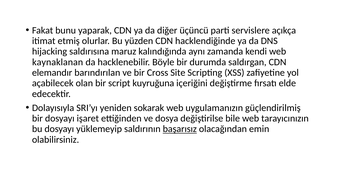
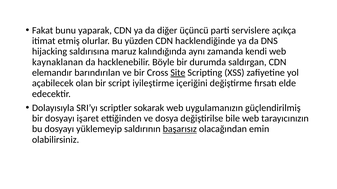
Site underline: none -> present (178, 73)
kuyruğuna: kuyruğuna -> iyileştirme (153, 83)
yeniden: yeniden -> scriptler (116, 108)
